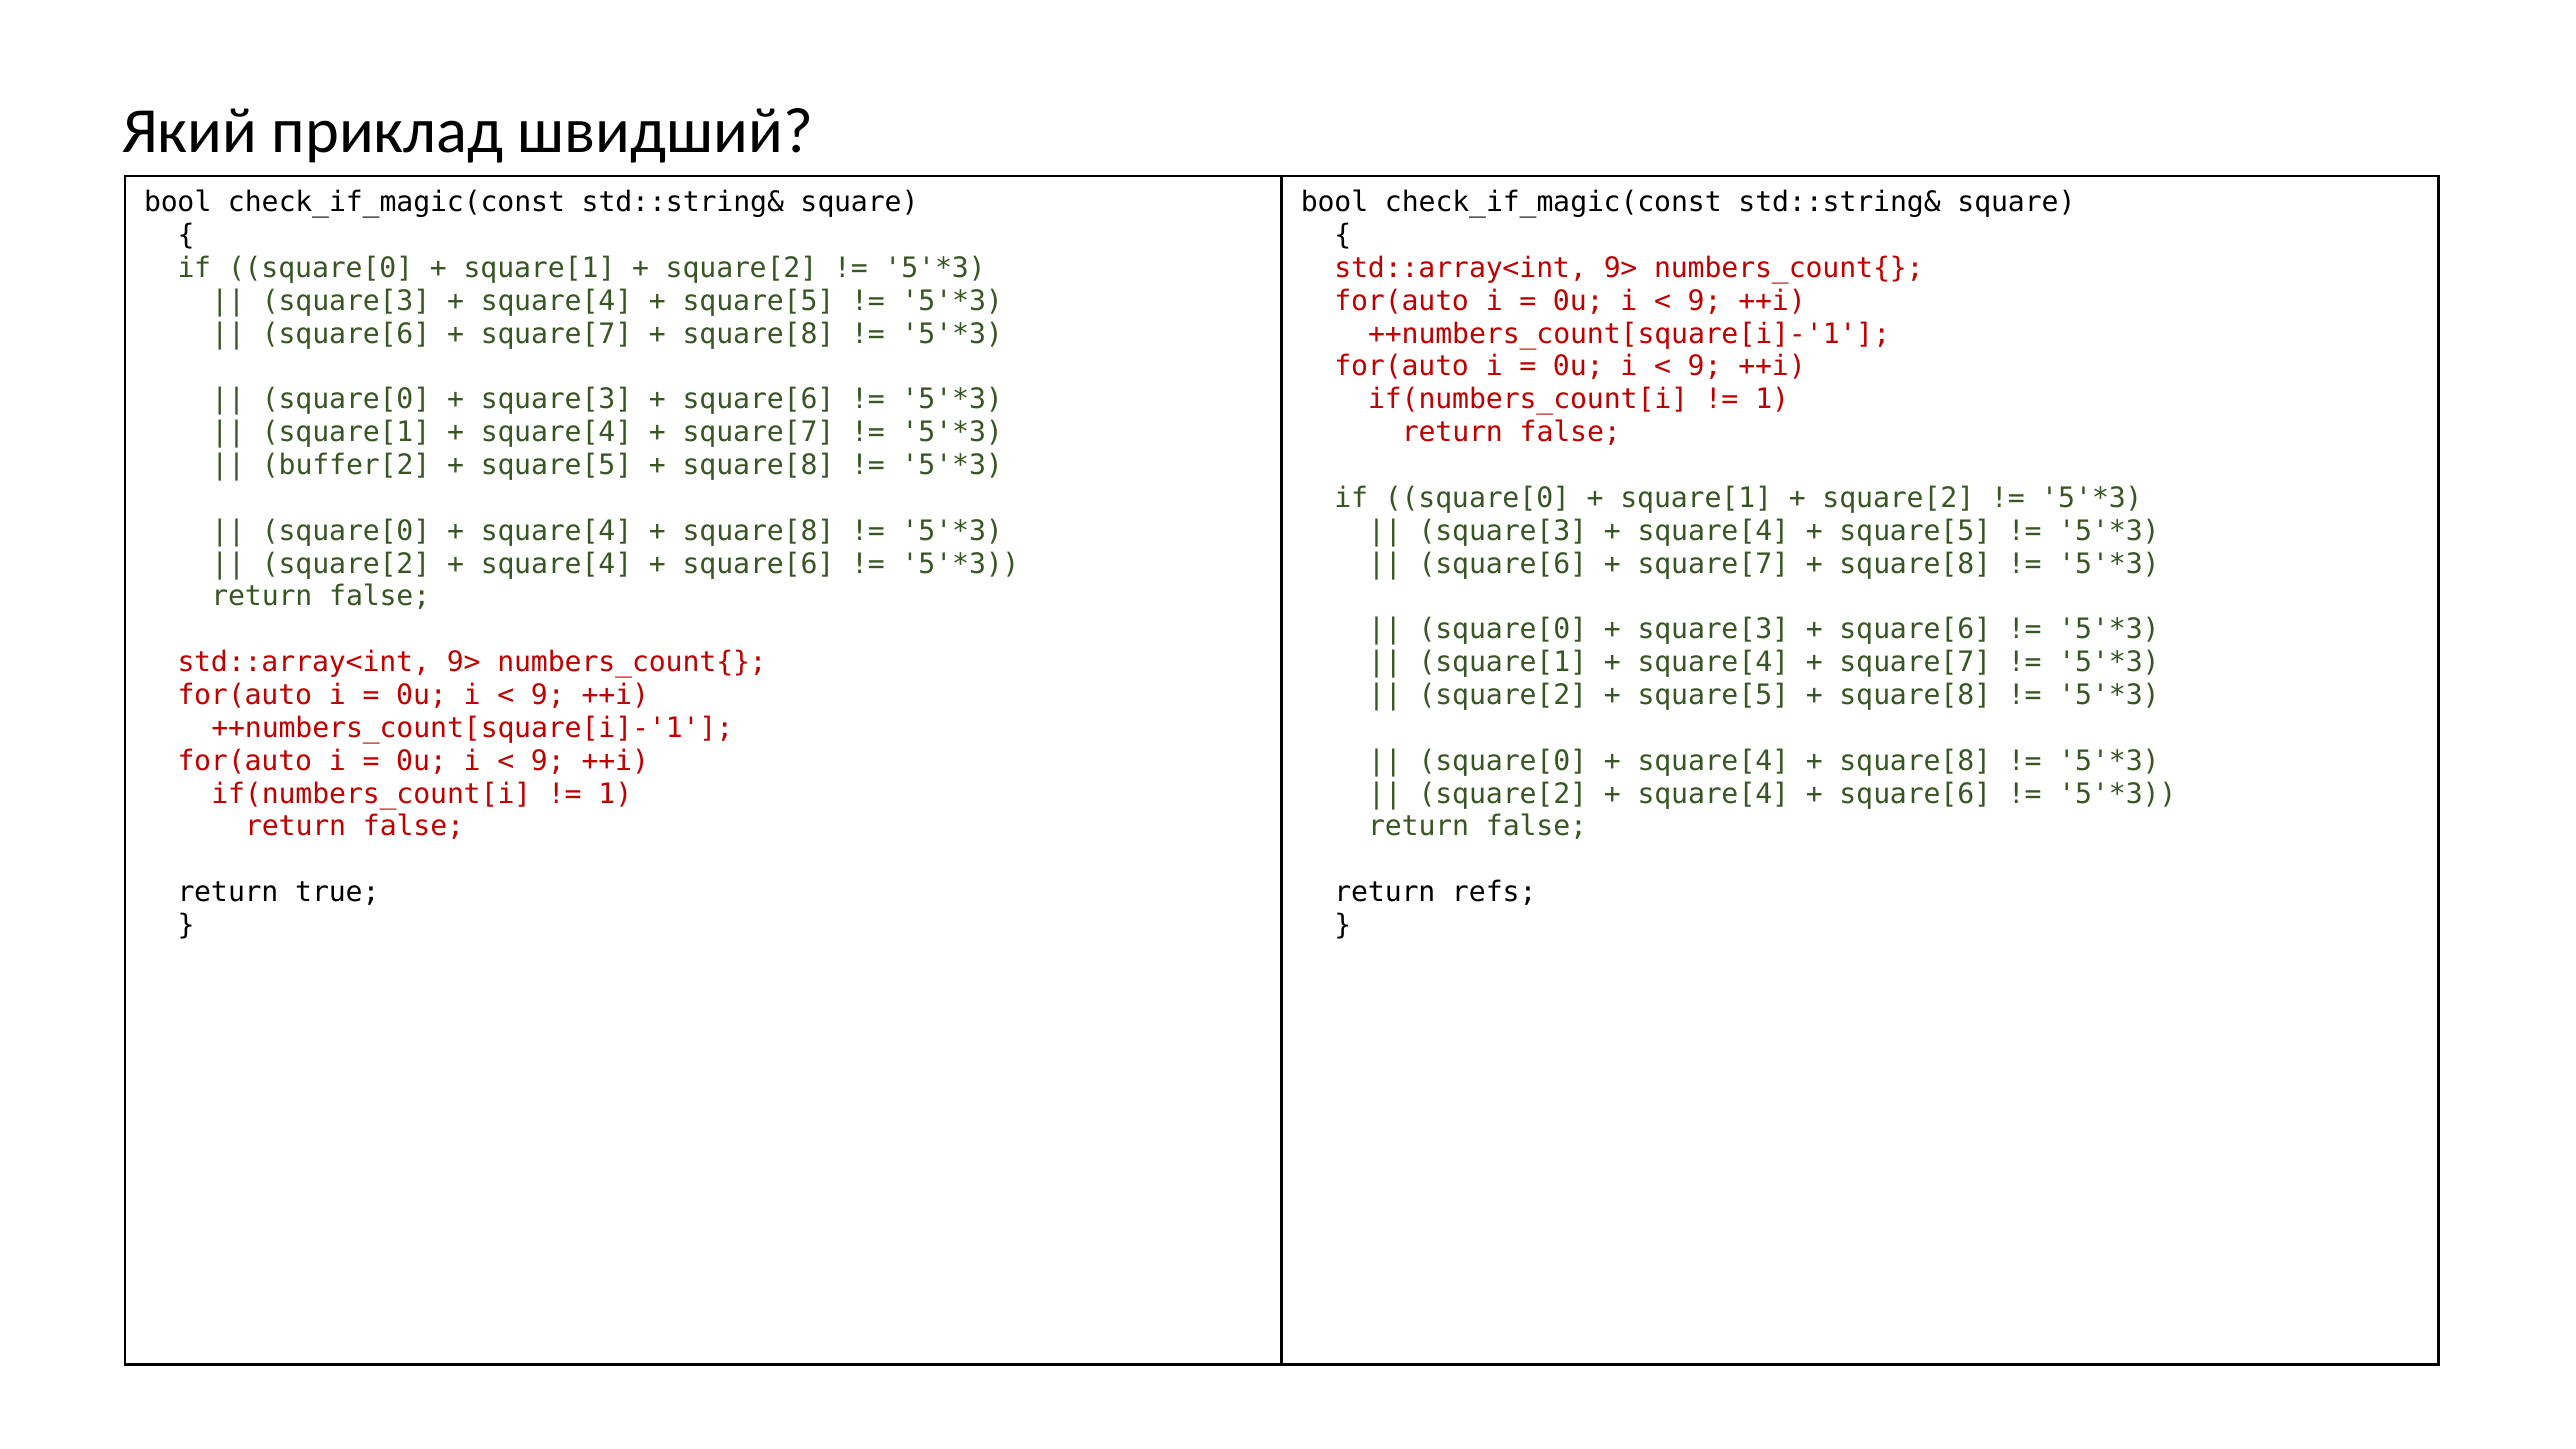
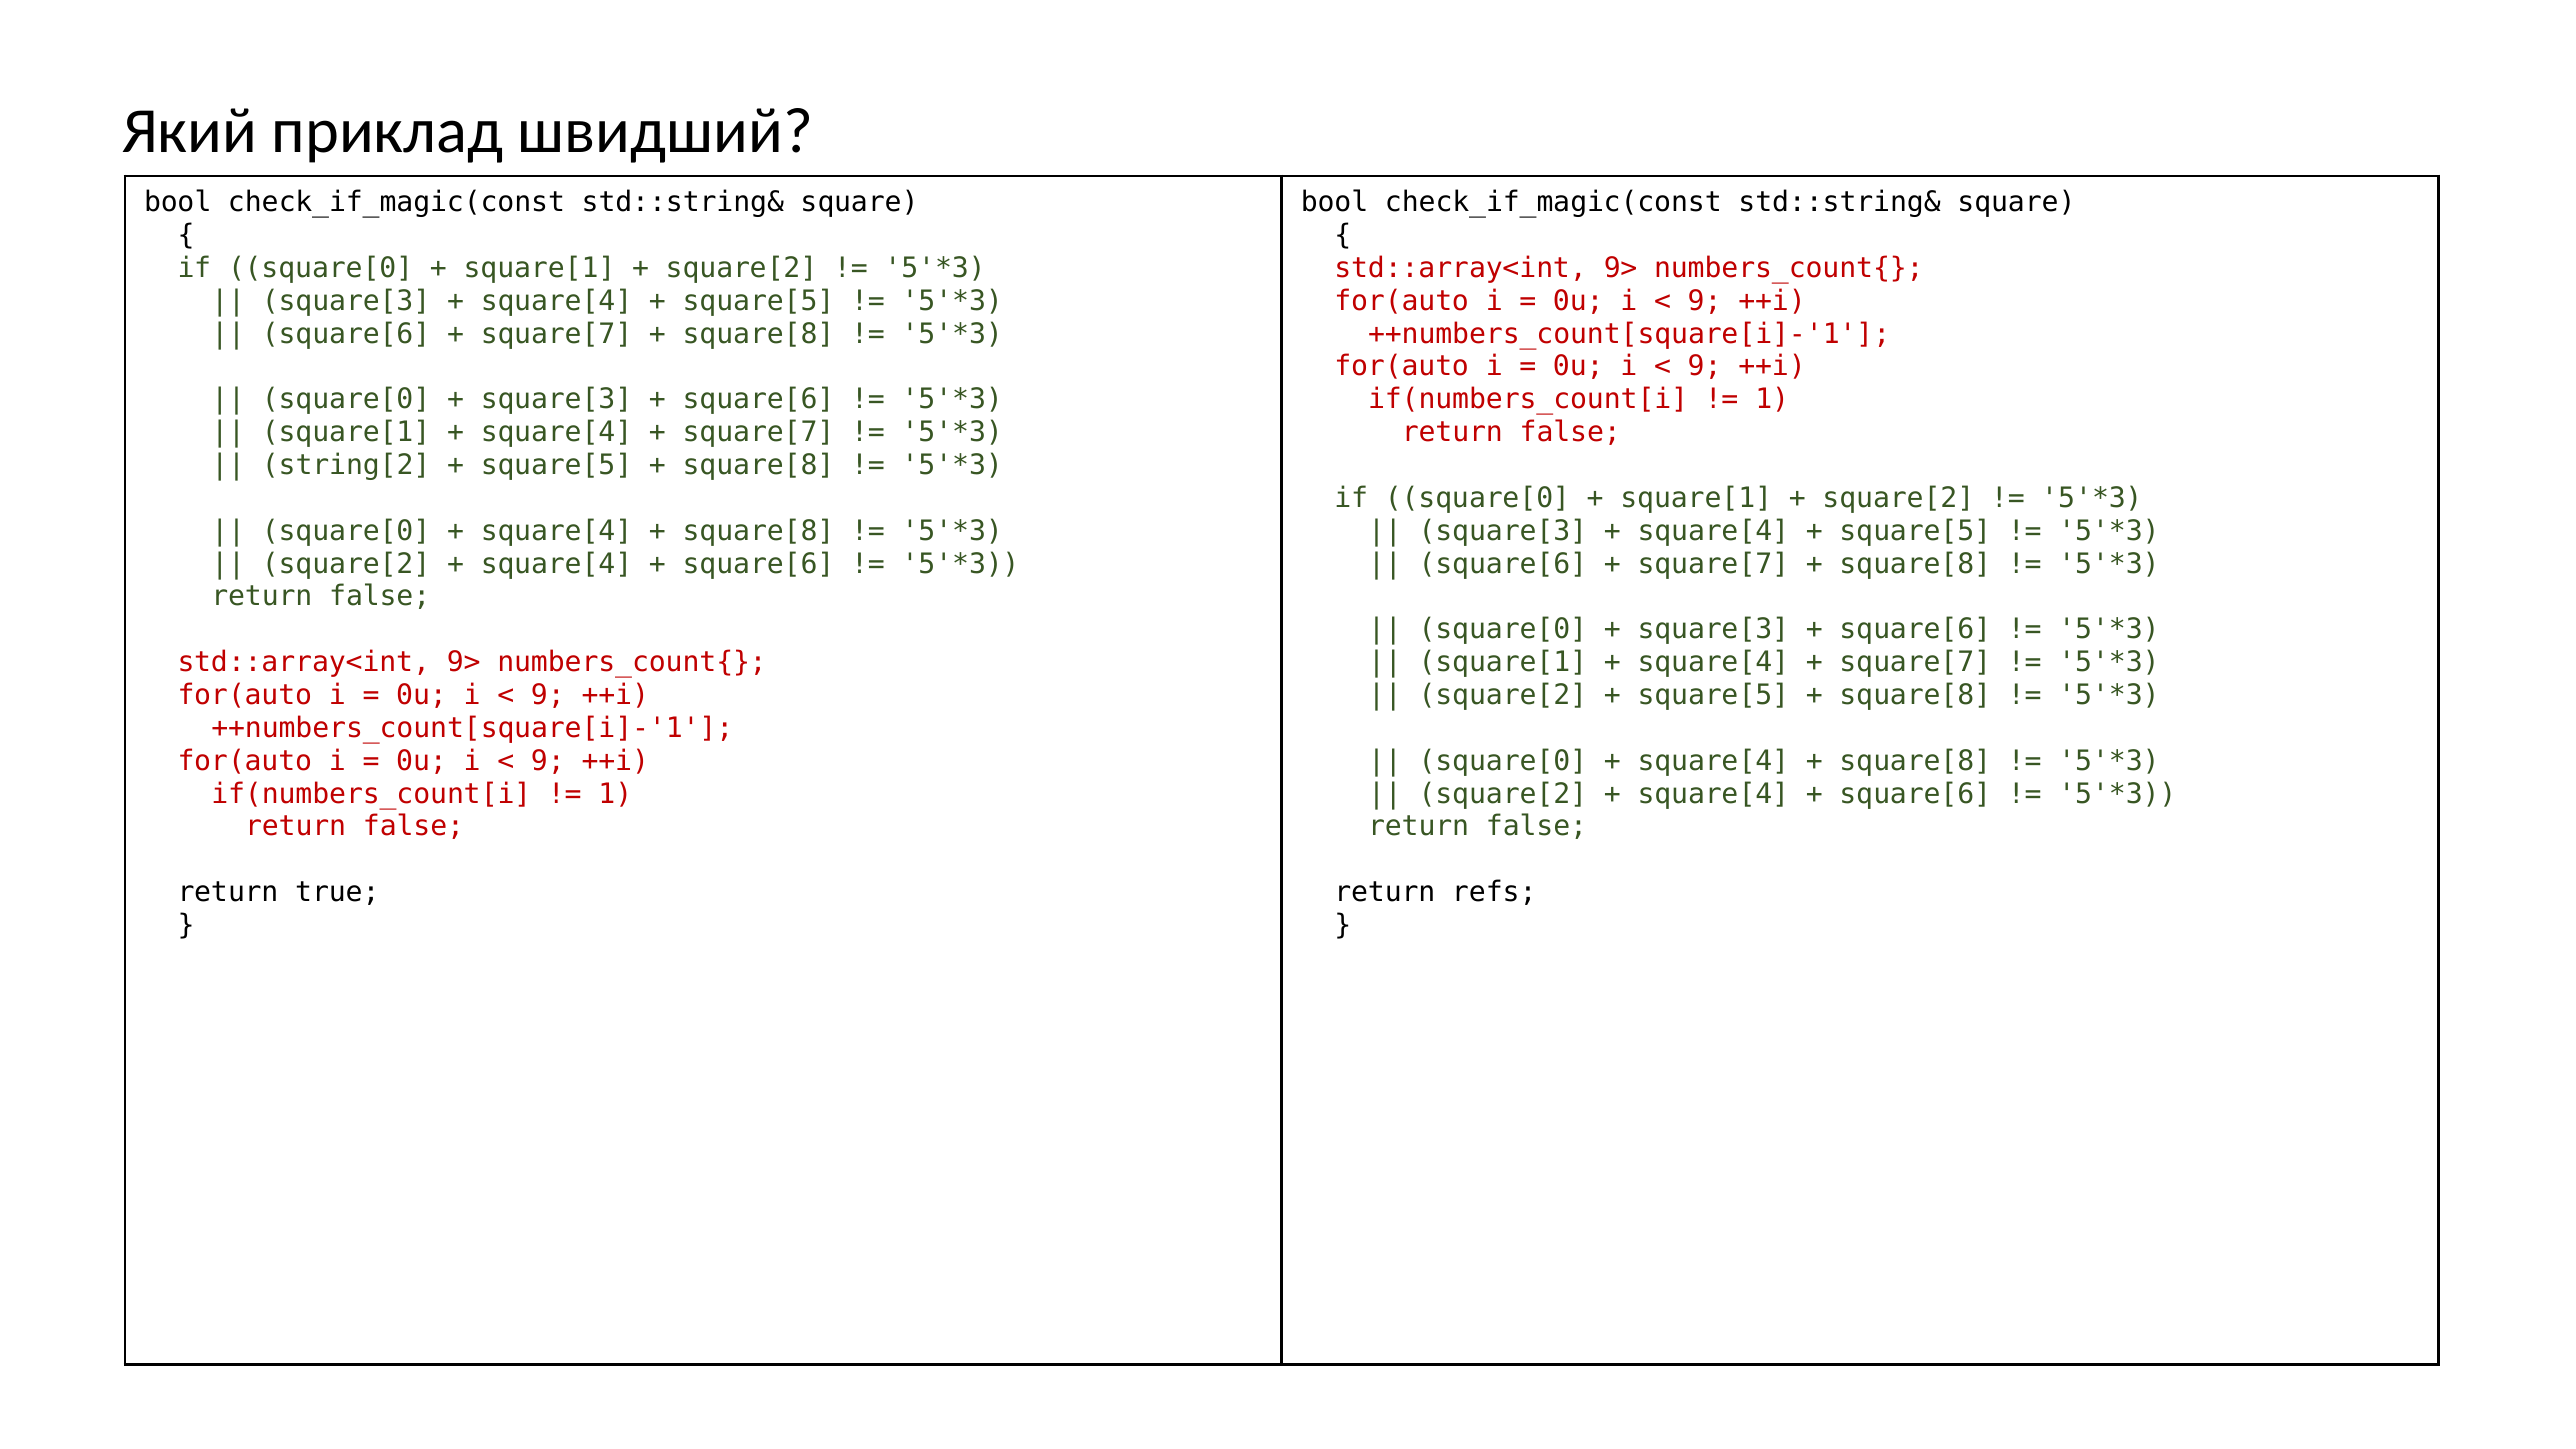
buffer[2: buffer[2 -> string[2 (346, 465)
